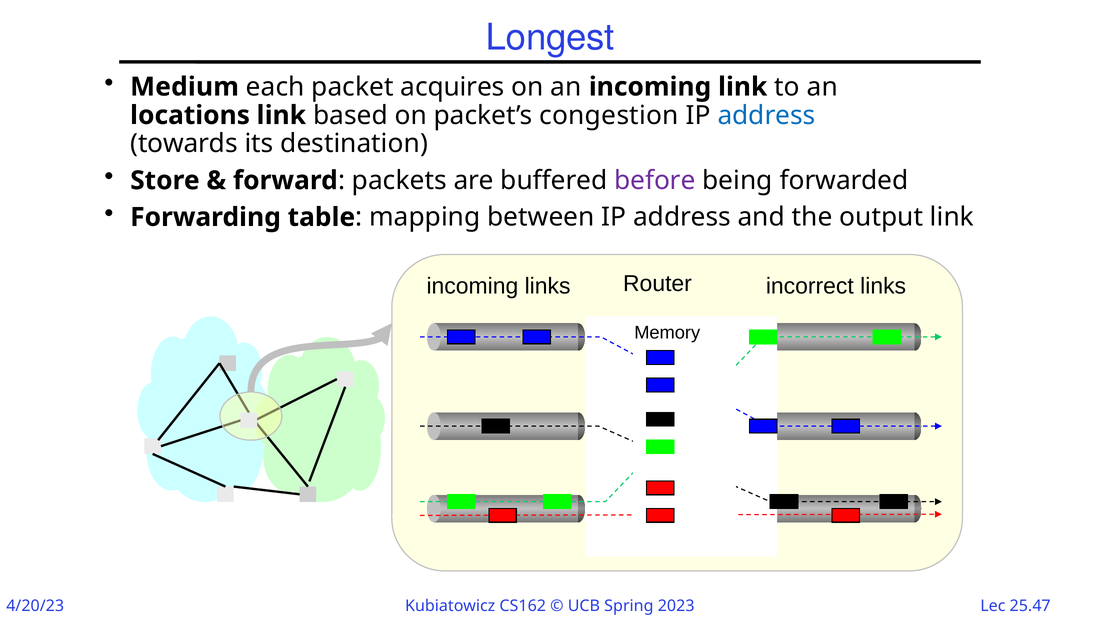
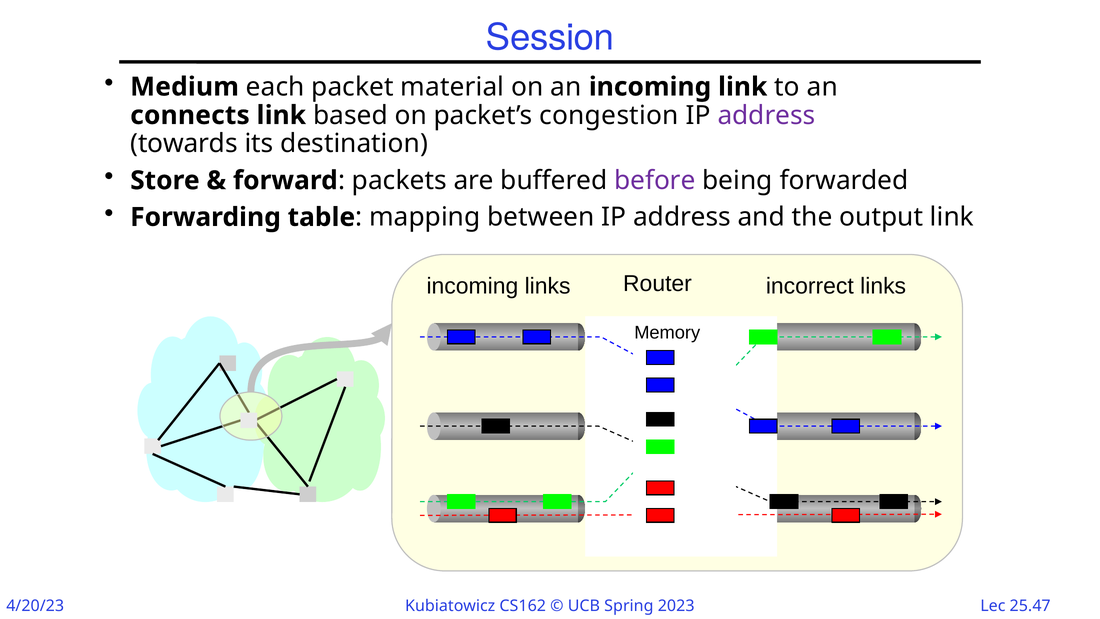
Longest: Longest -> Session (550, 38)
acquires: acquires -> material (452, 87)
locations: locations -> connects (190, 115)
address colour: blue -> purple (766, 115)
